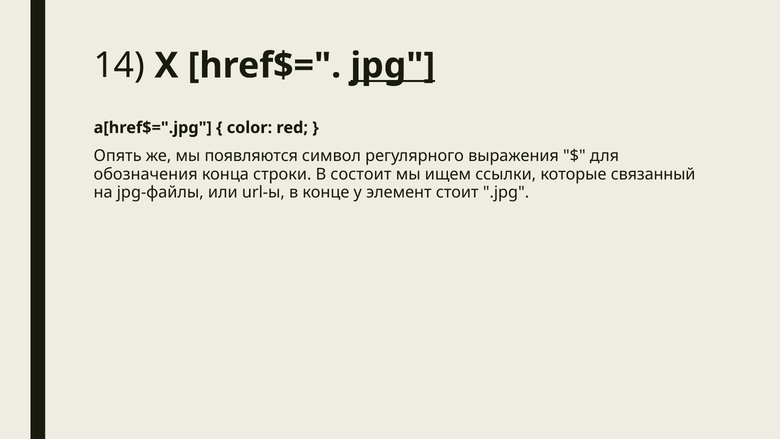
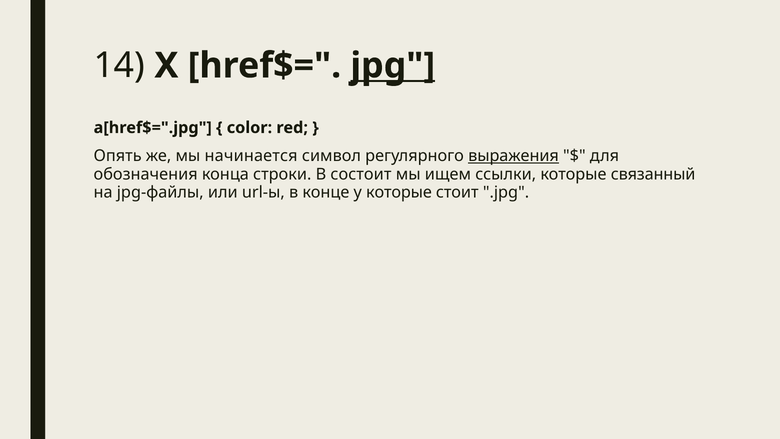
появляются: появляются -> начинается (251, 156)
выражения underline: none -> present (513, 156)
у элемент: элемент -> которые (399, 192)
